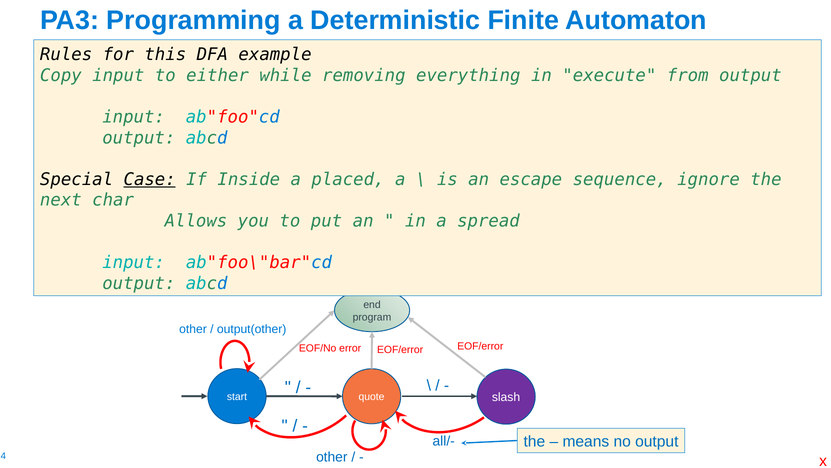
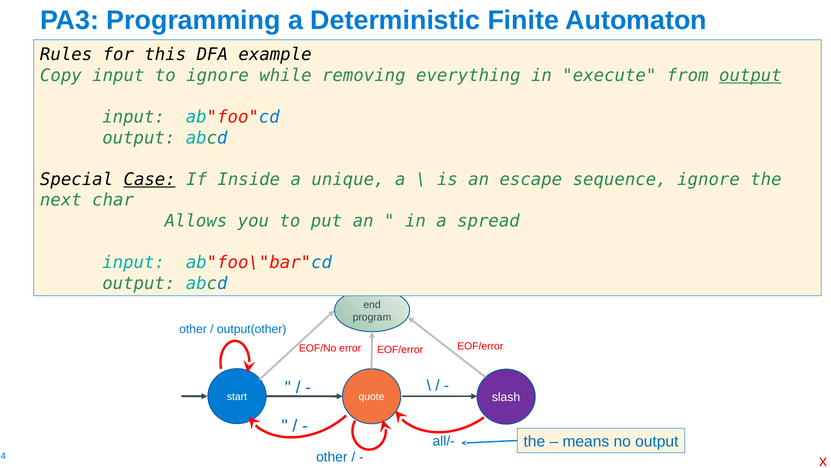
to either: either -> ignore (218, 75)
output underline: none -> present (750, 75)
placed: placed -> unique (348, 179)
